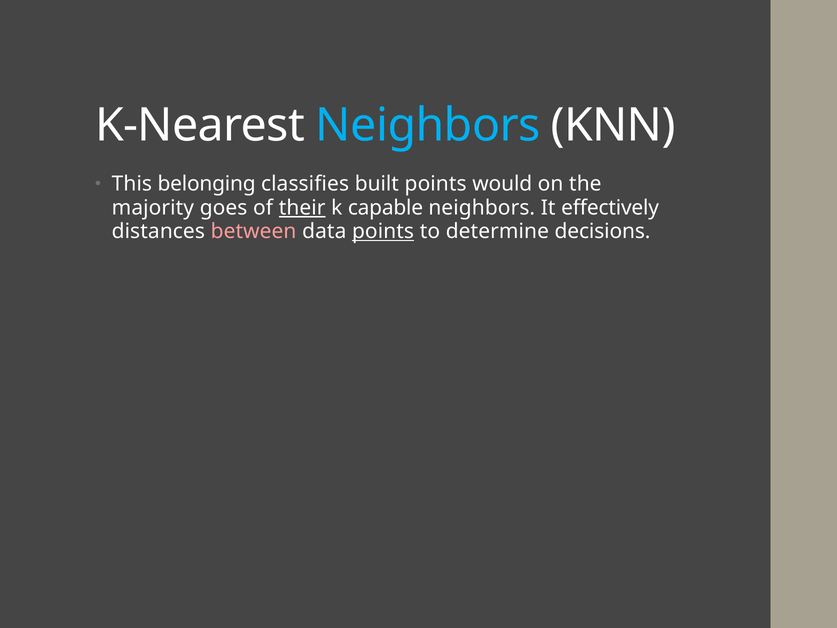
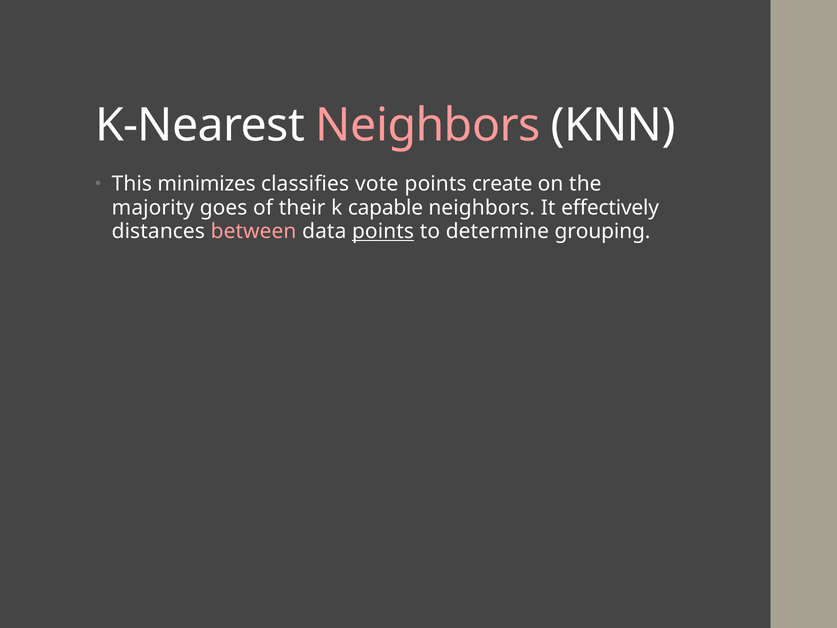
Neighbors colour: light blue -> pink (428, 125)
belonging: belonging -> minimizes (207, 184)
built: built -> vote (377, 184)
would: would -> create (502, 184)
their underline: present -> none (302, 208)
decisions: decisions -> grouping (603, 231)
